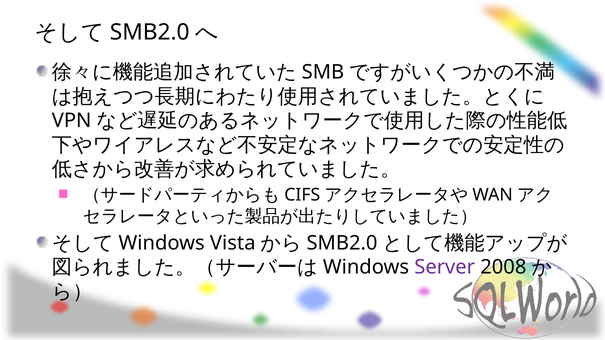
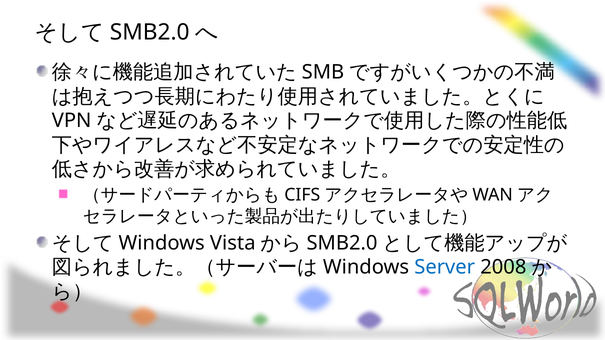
Server colour: purple -> blue (445, 268)
